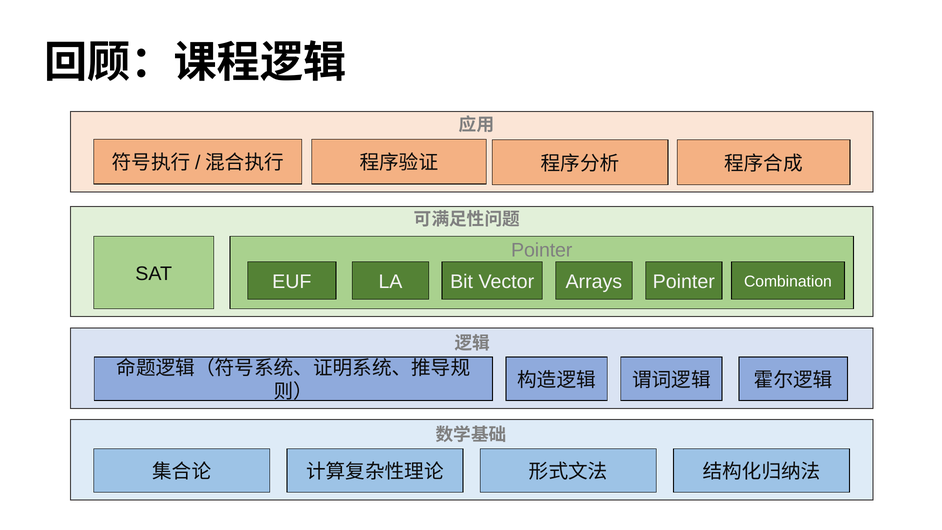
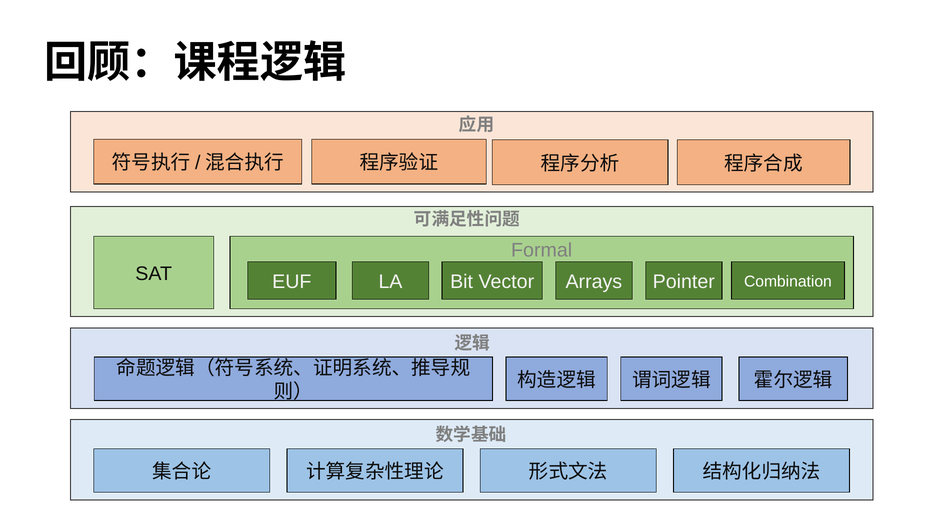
Pointer: Pointer -> Formal (542, 250)
